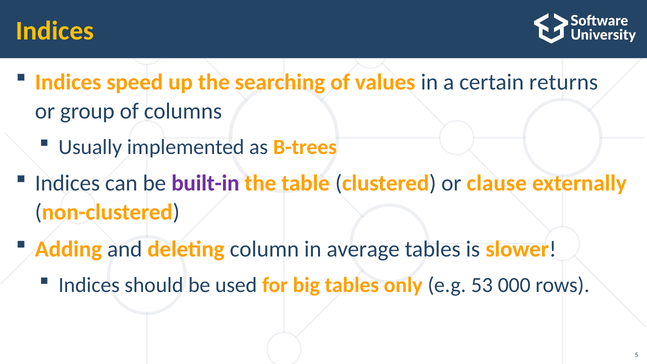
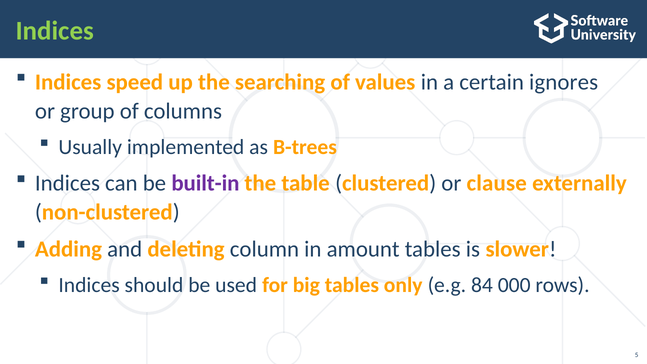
Indices colour: yellow -> light green (55, 31)
returns: returns -> ignores (564, 82)
average: average -> amount (363, 249)
53: 53 -> 84 (482, 285)
